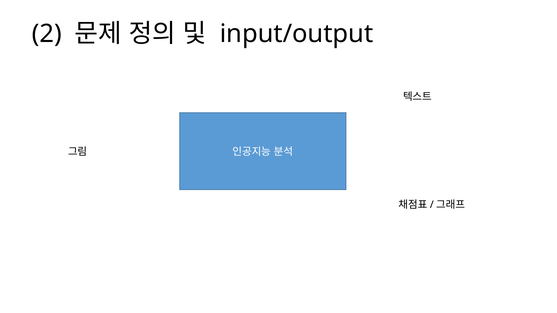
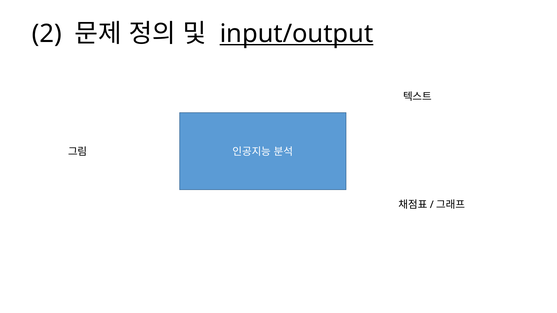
input/output underline: none -> present (297, 34)
